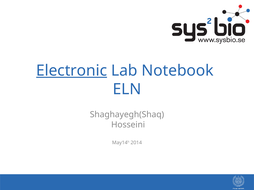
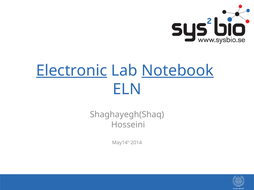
Notebook underline: none -> present (178, 71)
